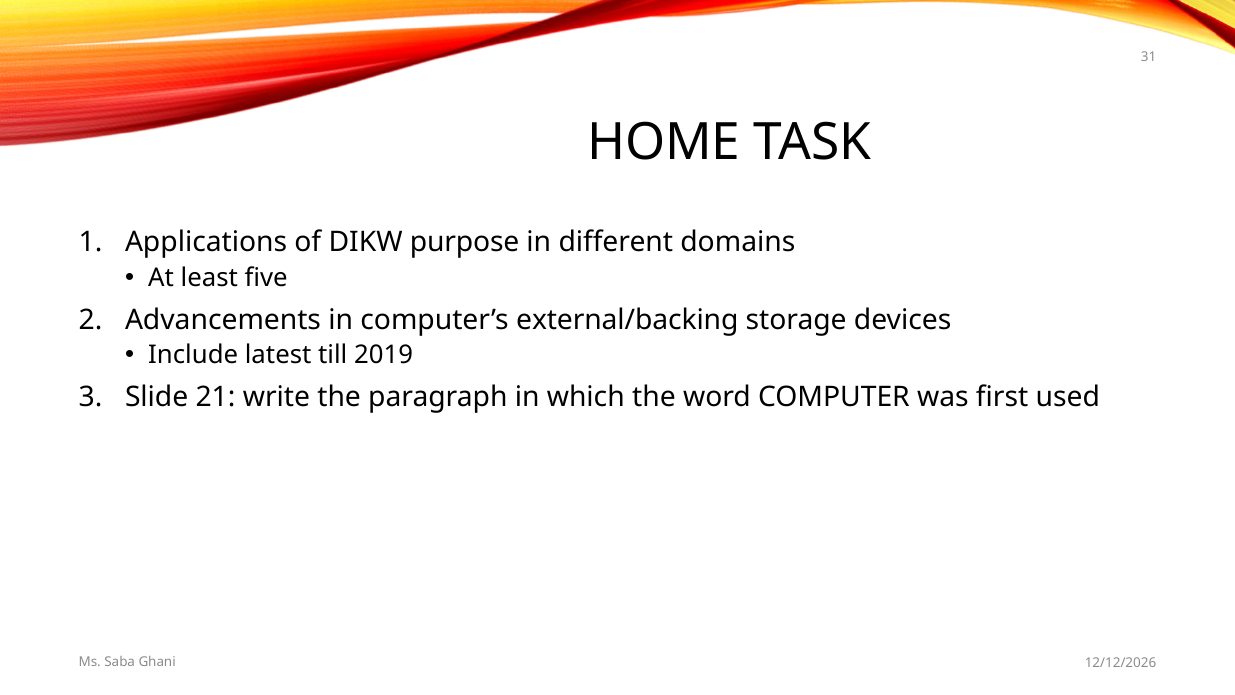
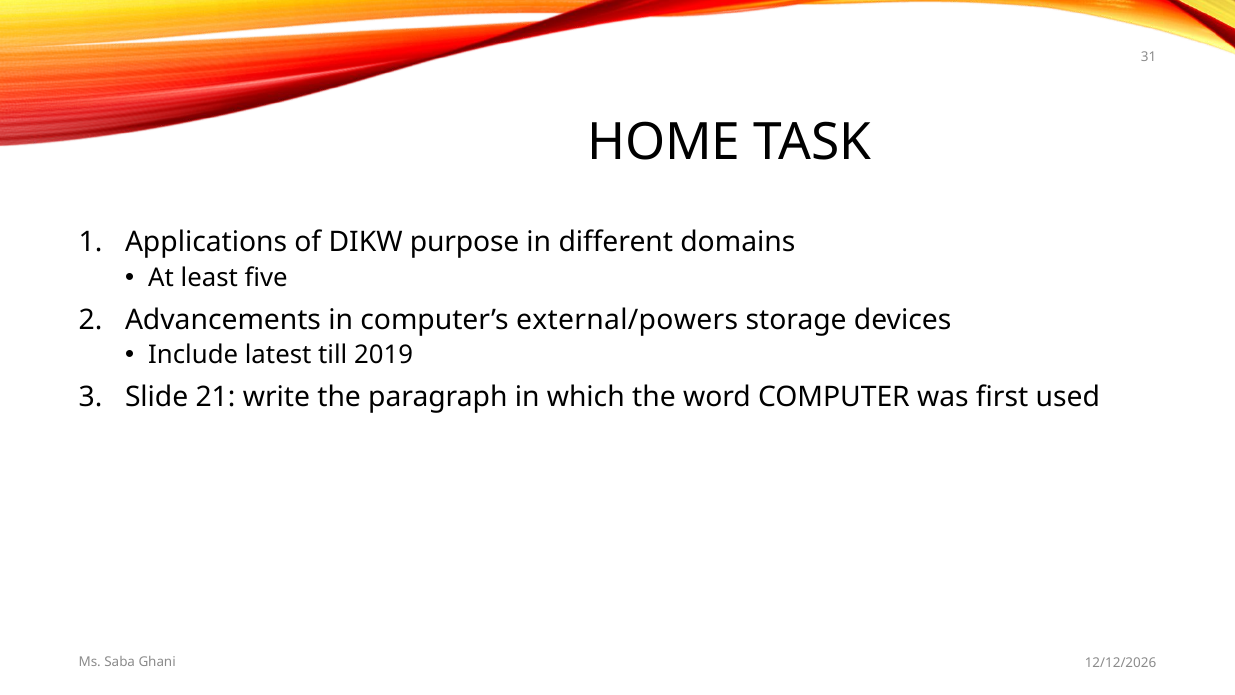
external/backing: external/backing -> external/powers (627, 320)
